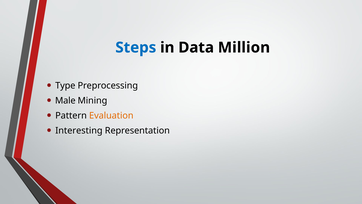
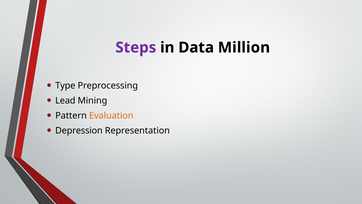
Steps colour: blue -> purple (136, 47)
Male: Male -> Lead (65, 100)
Interesting: Interesting -> Depression (79, 130)
